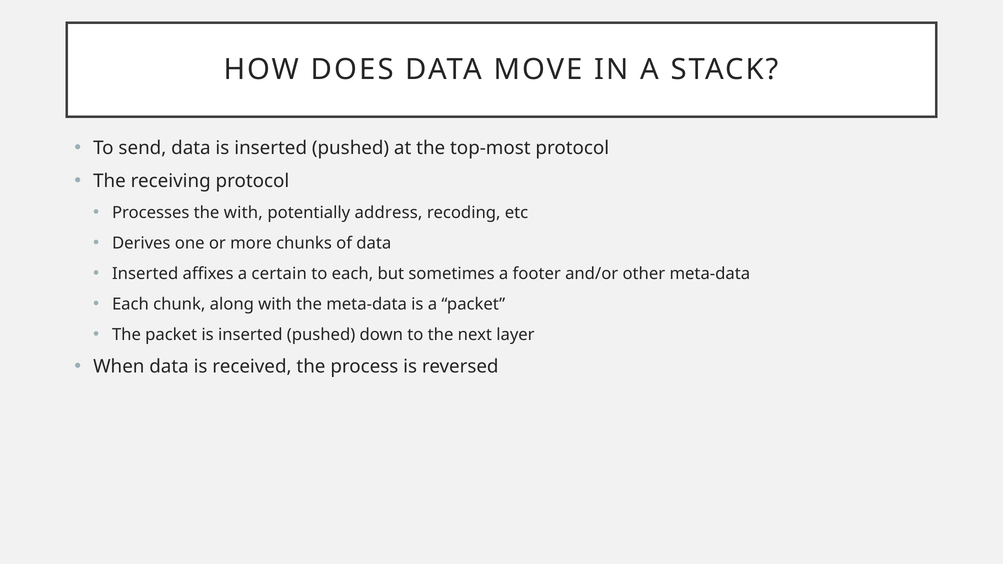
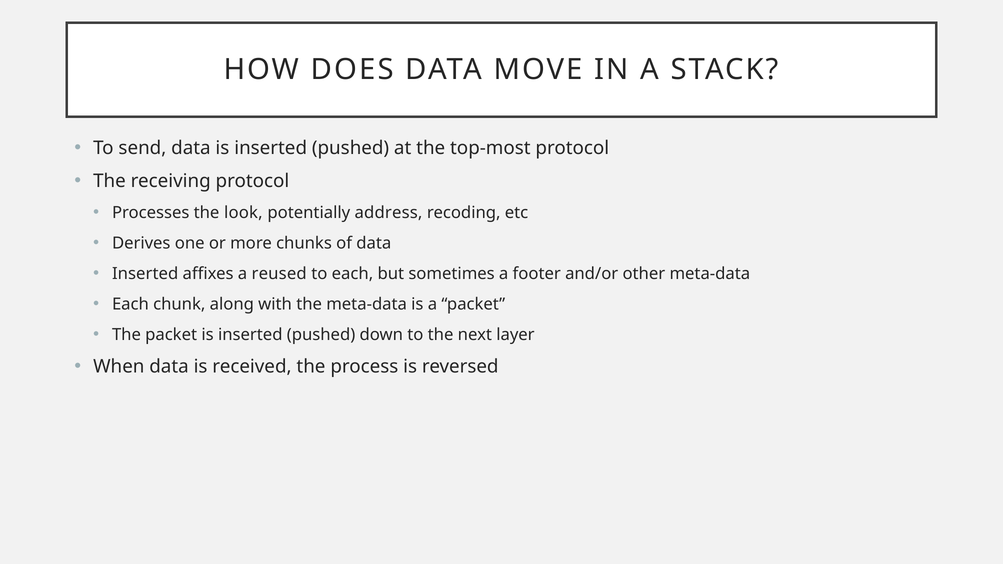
the with: with -> look (243, 213)
certain: certain -> reused (279, 274)
